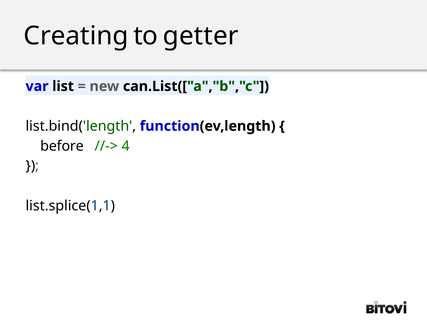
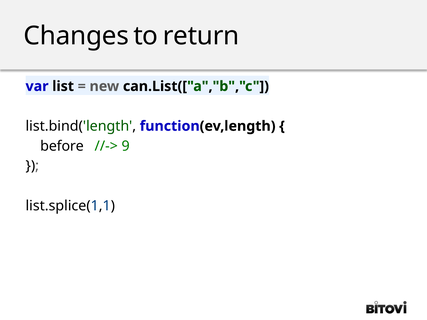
Creating: Creating -> Changes (76, 36)
getter: getter -> return (201, 36)
4: 4 -> 9 (126, 146)
